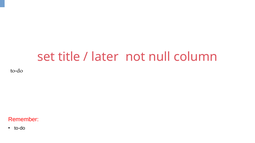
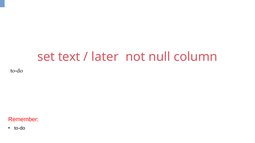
title: title -> text (69, 57)
